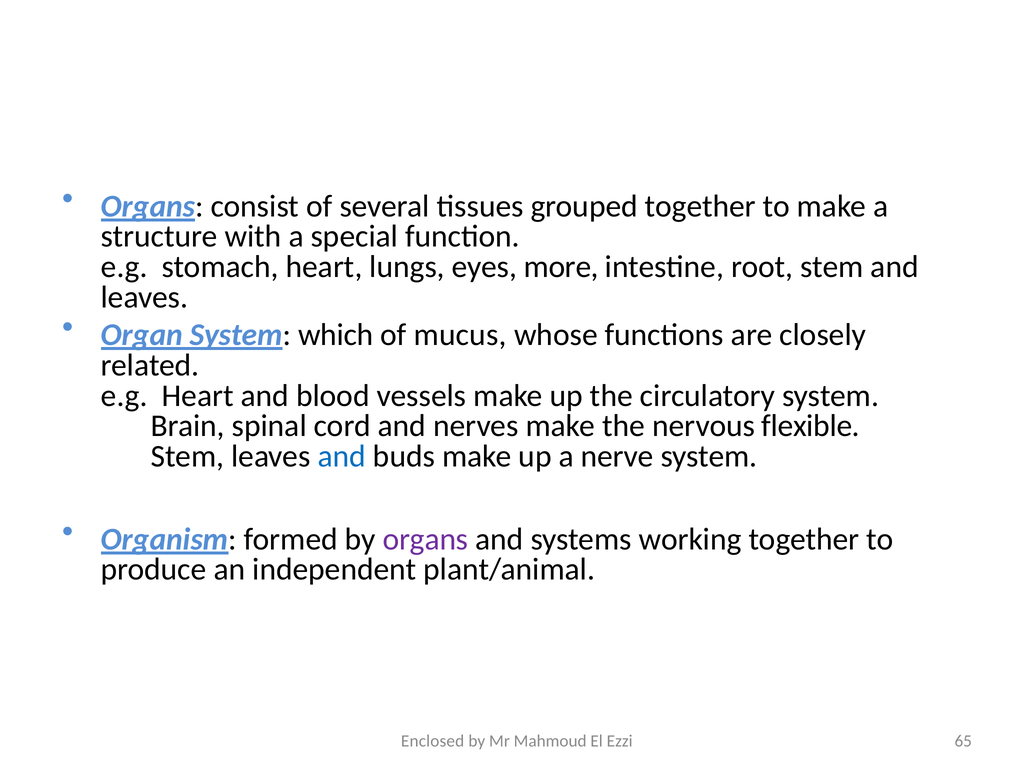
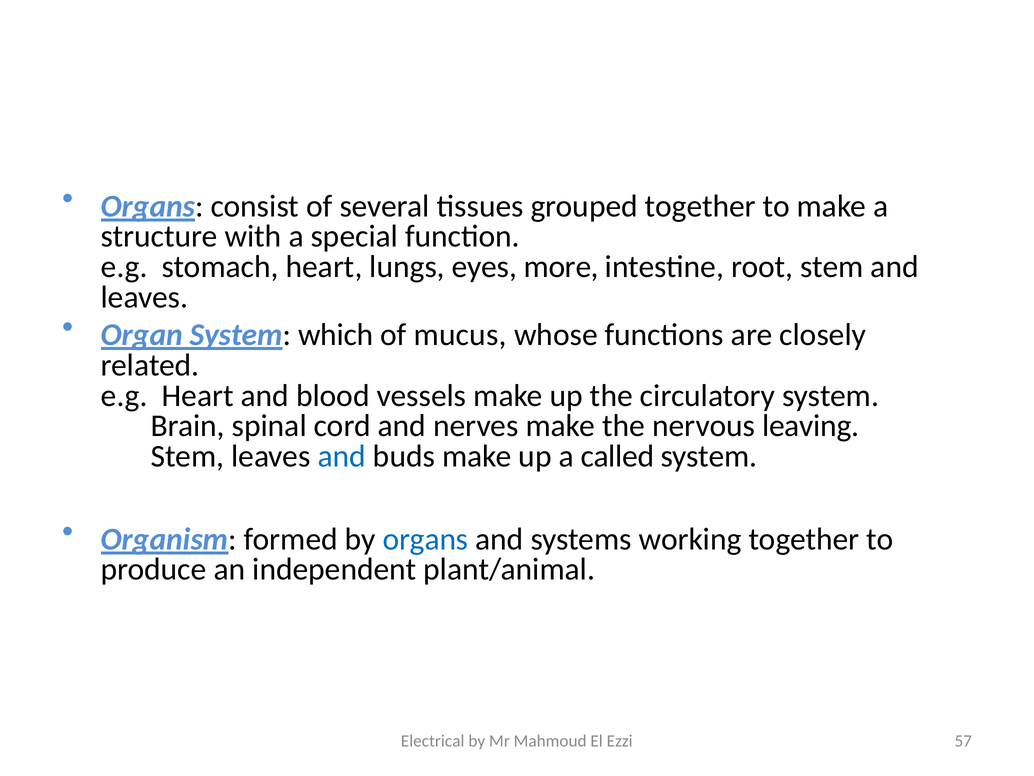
flexible: flexible -> leaving (811, 426)
nerve: nerve -> called (617, 456)
organs colour: purple -> blue (426, 539)
Enclosed: Enclosed -> Electrical (433, 740)
65: 65 -> 57 (963, 740)
